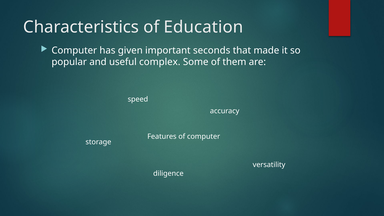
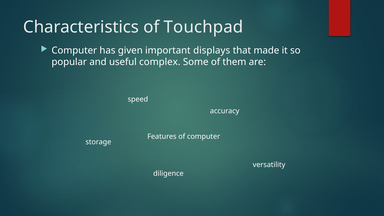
Education: Education -> Touchpad (203, 27)
seconds: seconds -> displays (212, 50)
